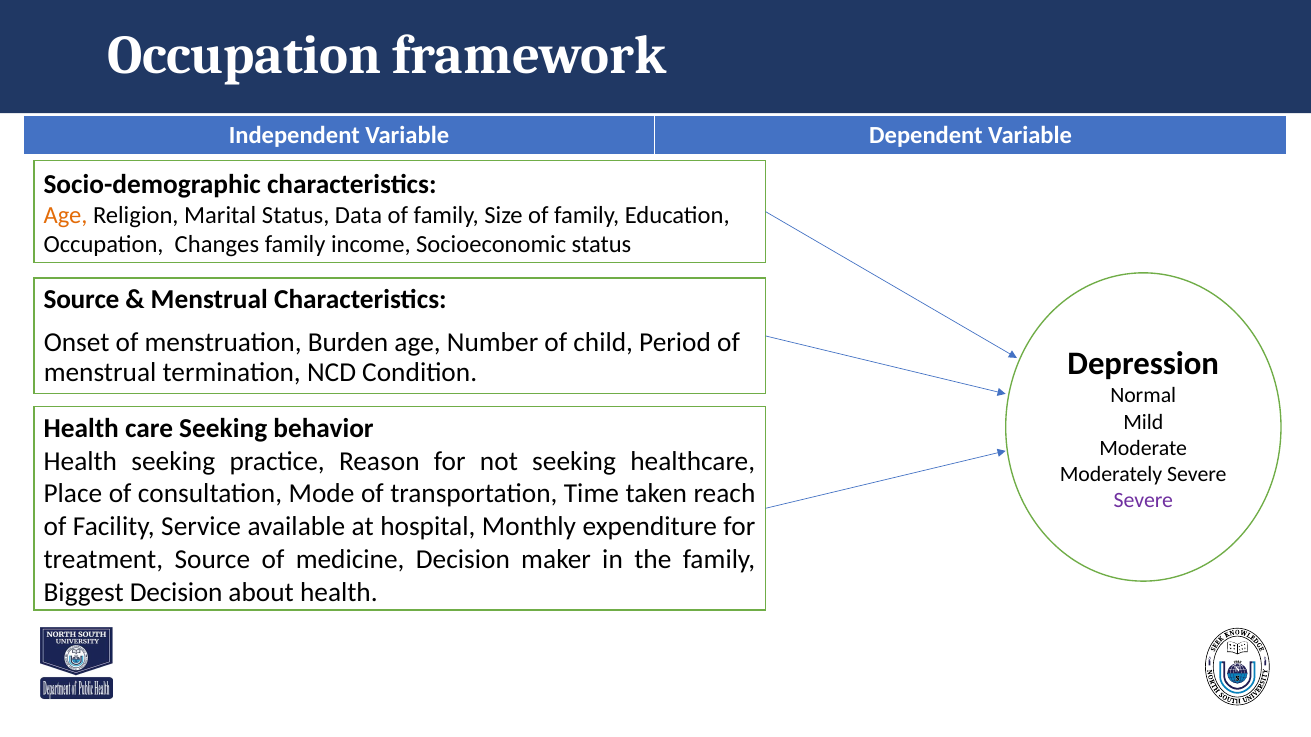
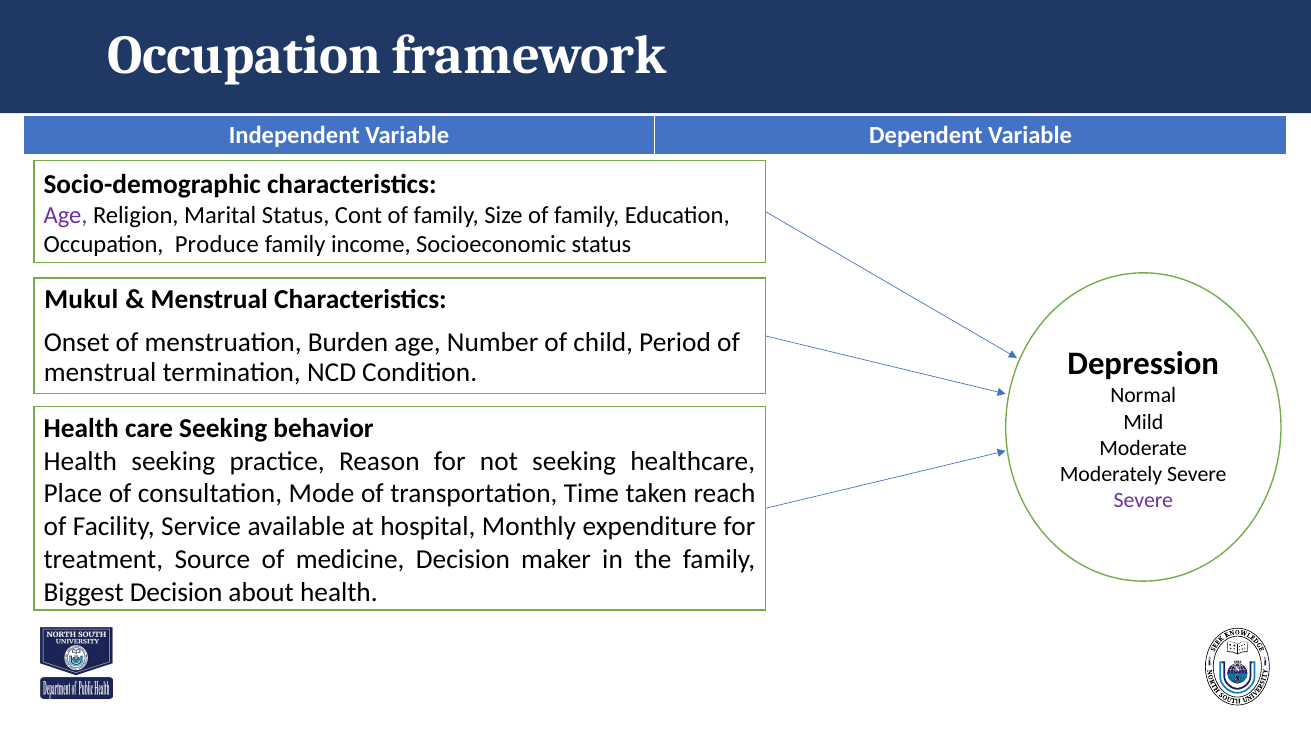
Age colour: orange -> purple (66, 215)
Data: Data -> Cont (359, 215)
Changes: Changes -> Produce (217, 245)
Source: Source -> Mukul (81, 300)
